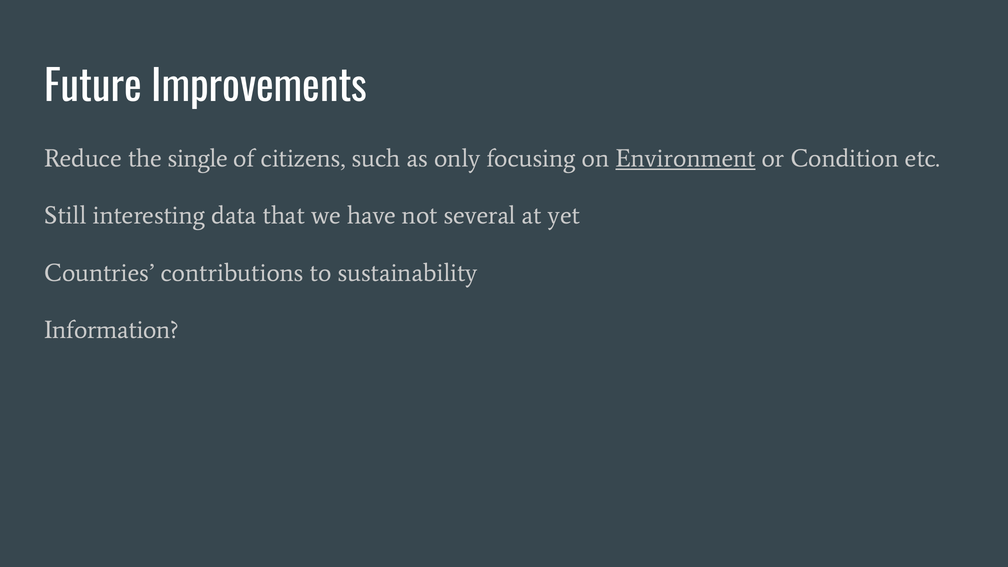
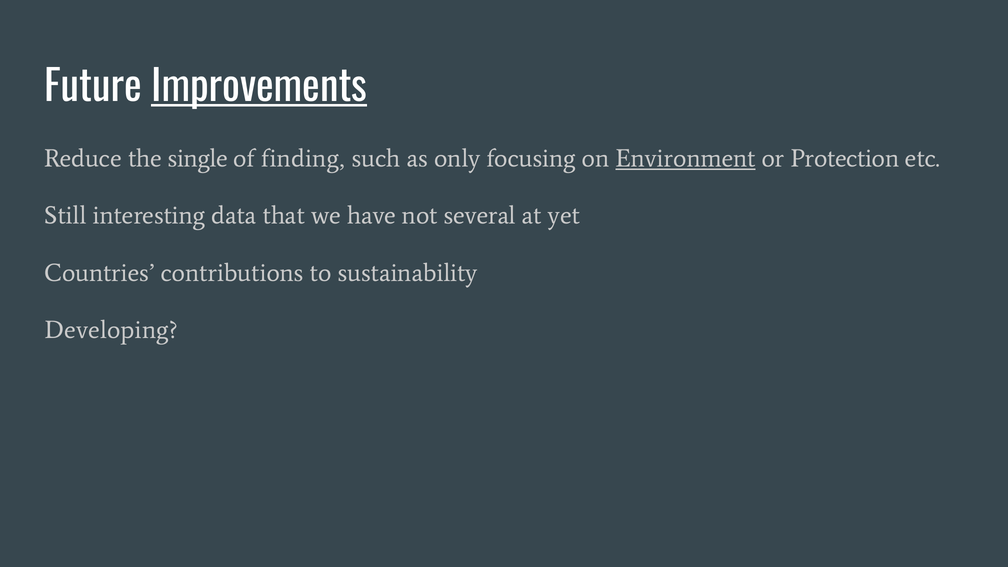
Improvements underline: none -> present (259, 87)
citizens: citizens -> finding (303, 159)
Condition: Condition -> Protection (845, 159)
Information: Information -> Developing (111, 330)
